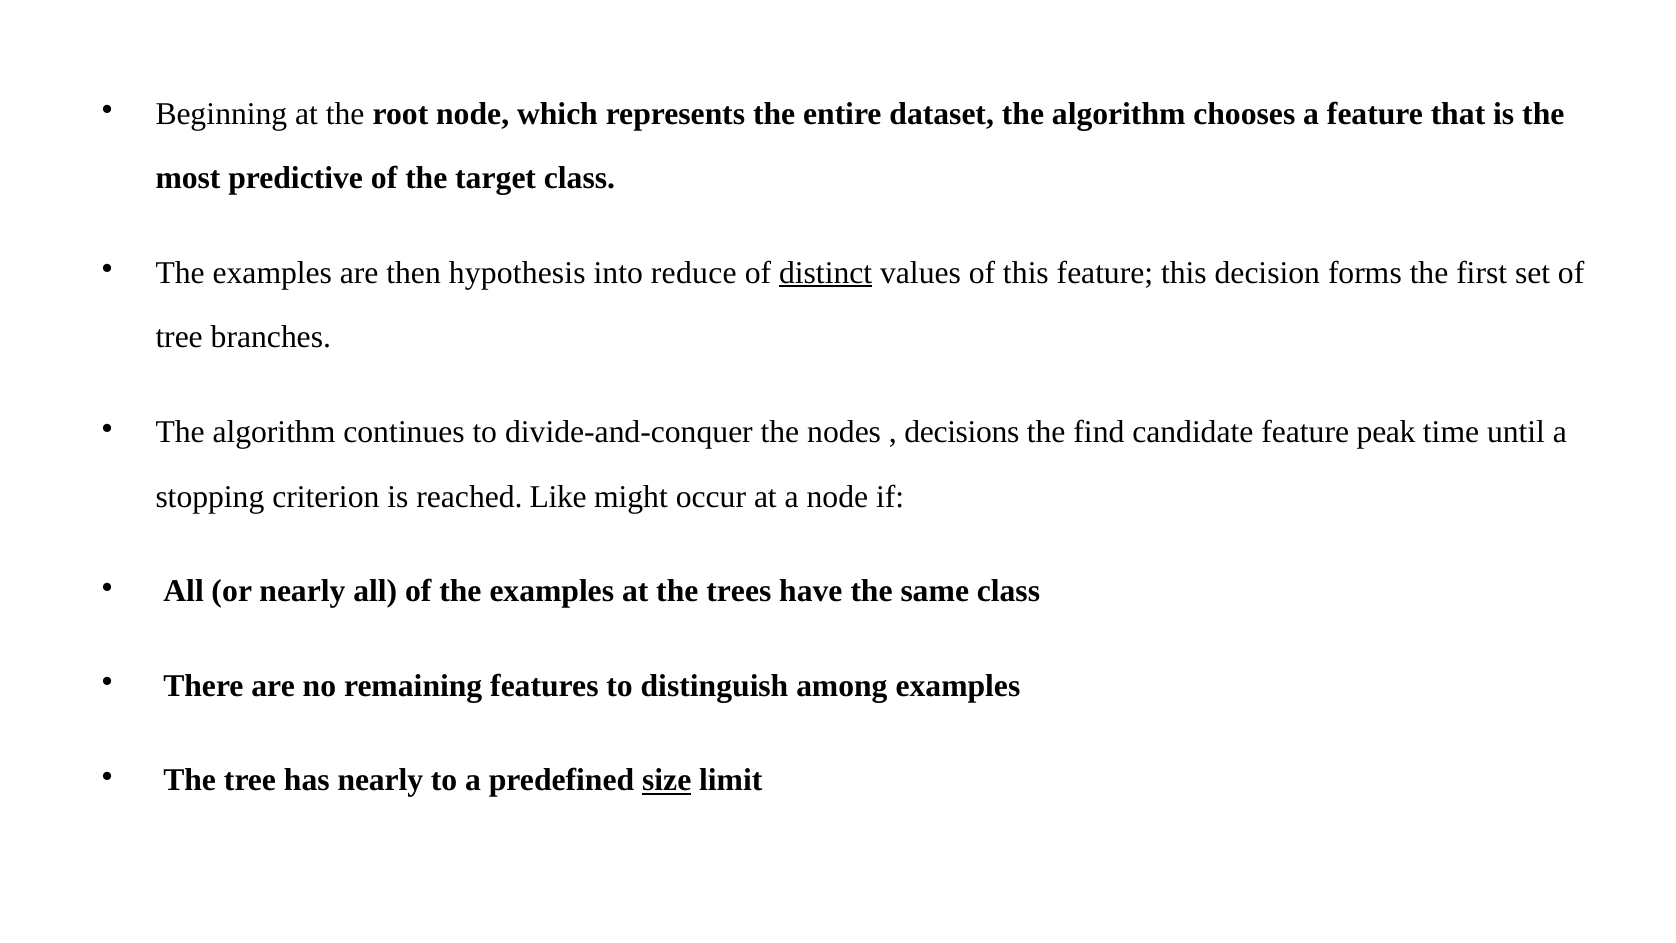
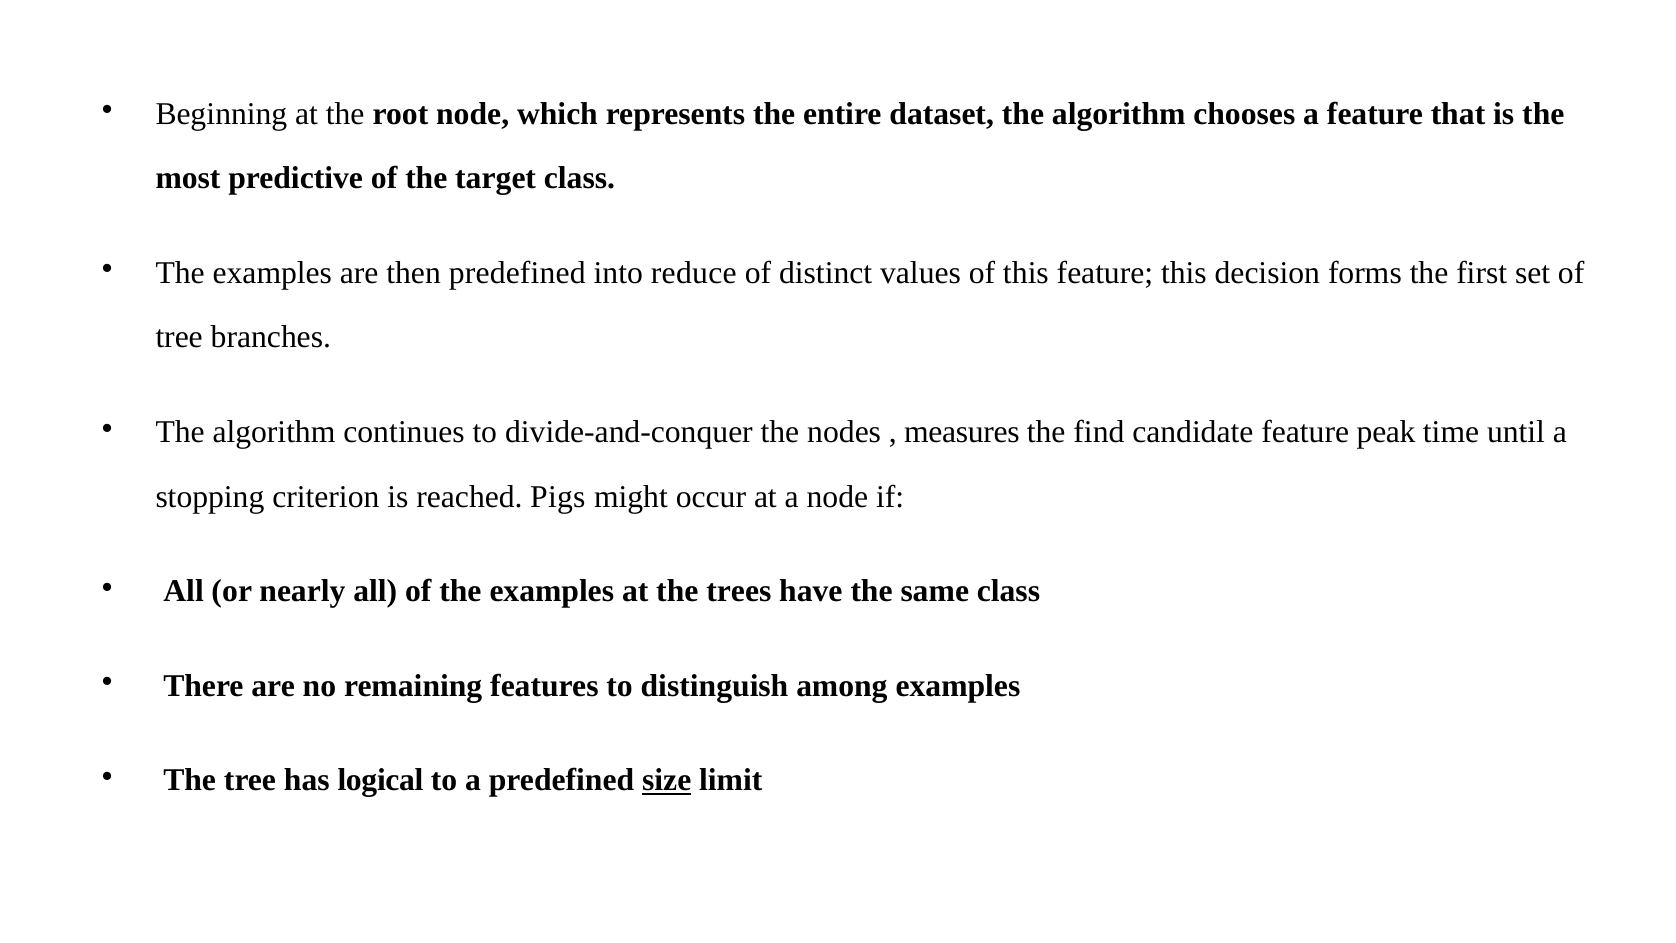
then hypothesis: hypothesis -> predefined (517, 273)
distinct underline: present -> none (826, 273)
decisions: decisions -> measures (962, 432)
Like: Like -> Pigs (558, 496)
has nearly: nearly -> logical (380, 780)
